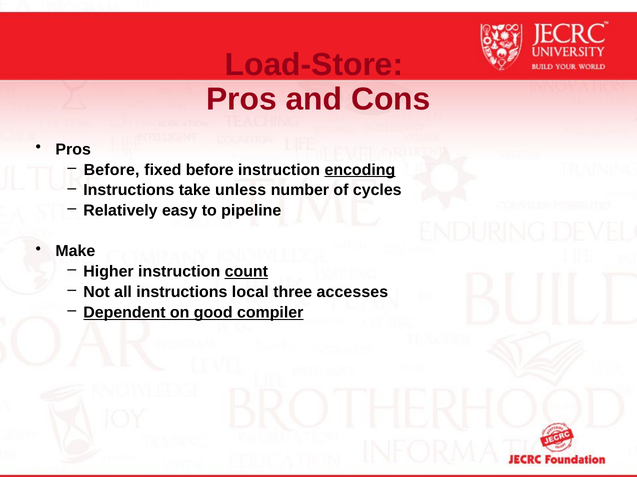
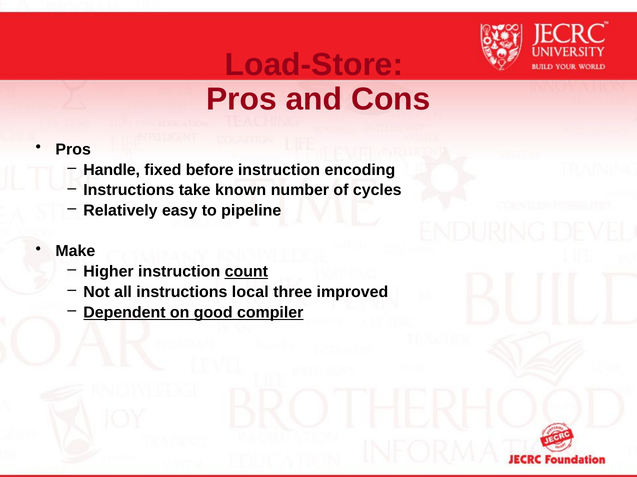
Before: Before -> Handle (112, 170)
encoding underline: present -> none (360, 170)
unless: unless -> known (241, 190)
accesses: accesses -> improved (352, 292)
